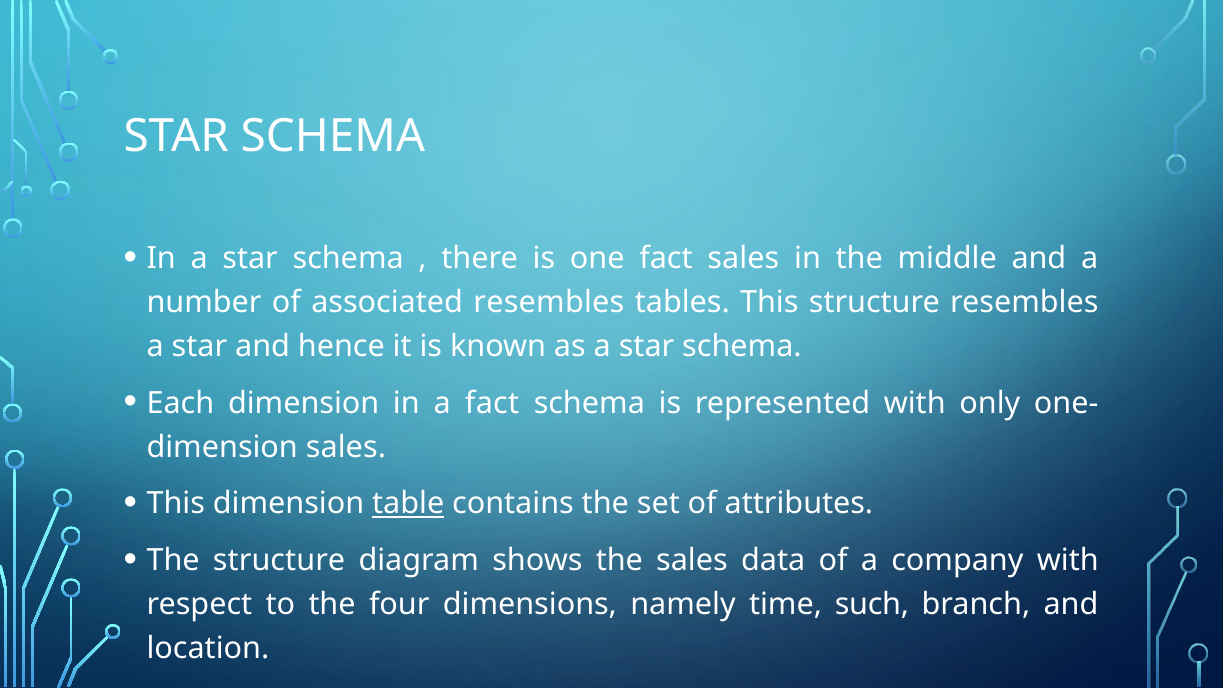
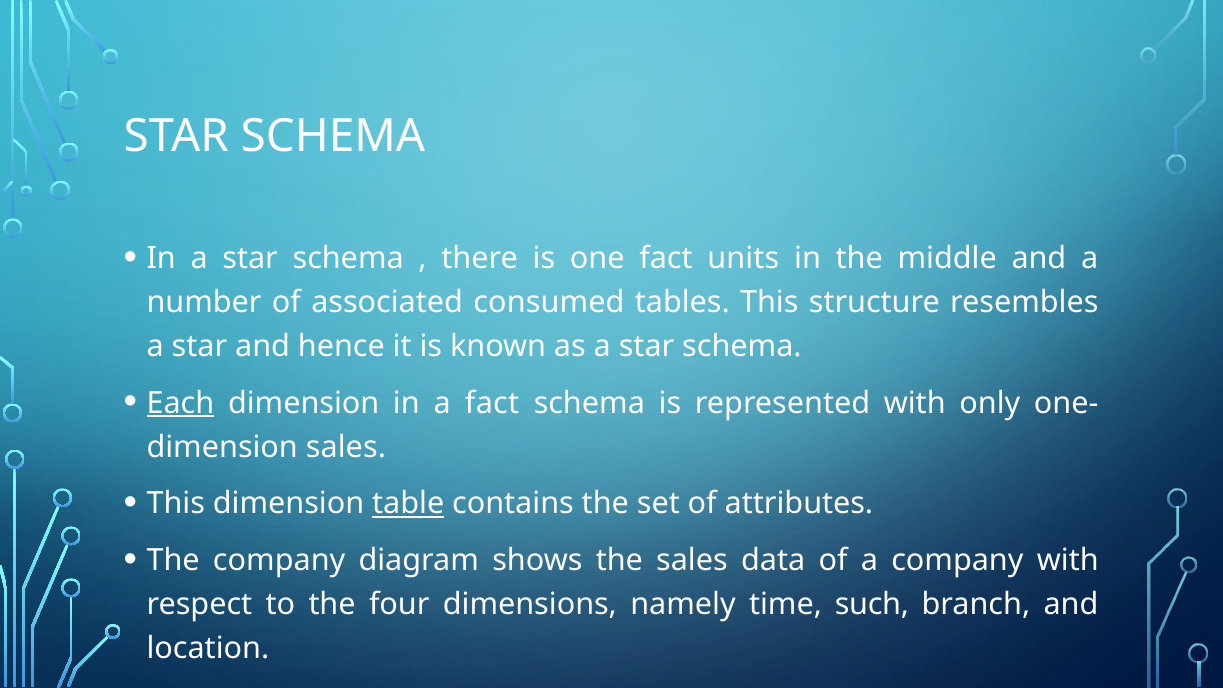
fact sales: sales -> units (743, 258)
associated resembles: resembles -> consumed (549, 302)
Each underline: none -> present (180, 403)
The structure: structure -> company (279, 560)
